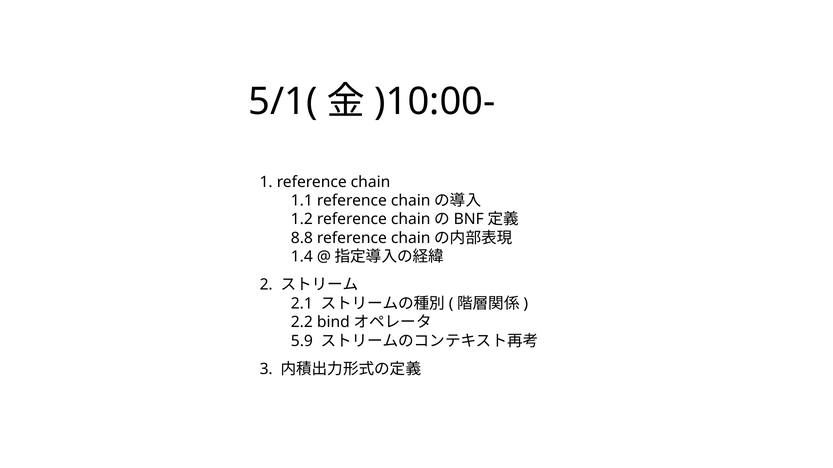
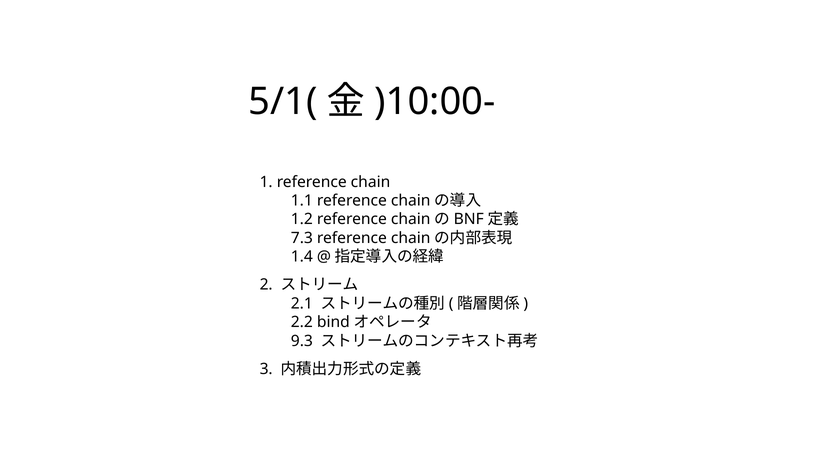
8.8: 8.8 -> 7.3 (302, 238)
5.9: 5.9 -> 9.3 (302, 341)
